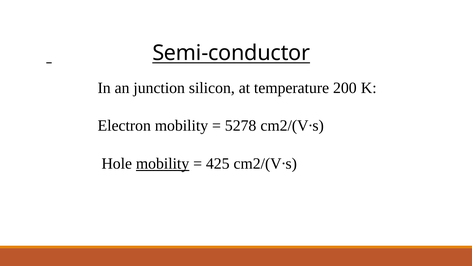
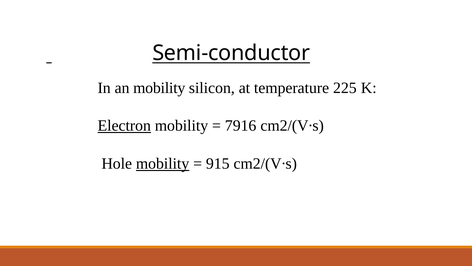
an junction: junction -> mobility (159, 88)
200: 200 -> 225 (345, 88)
Electron underline: none -> present (124, 126)
5278: 5278 -> 7916 (241, 126)
425: 425 -> 915 (218, 163)
